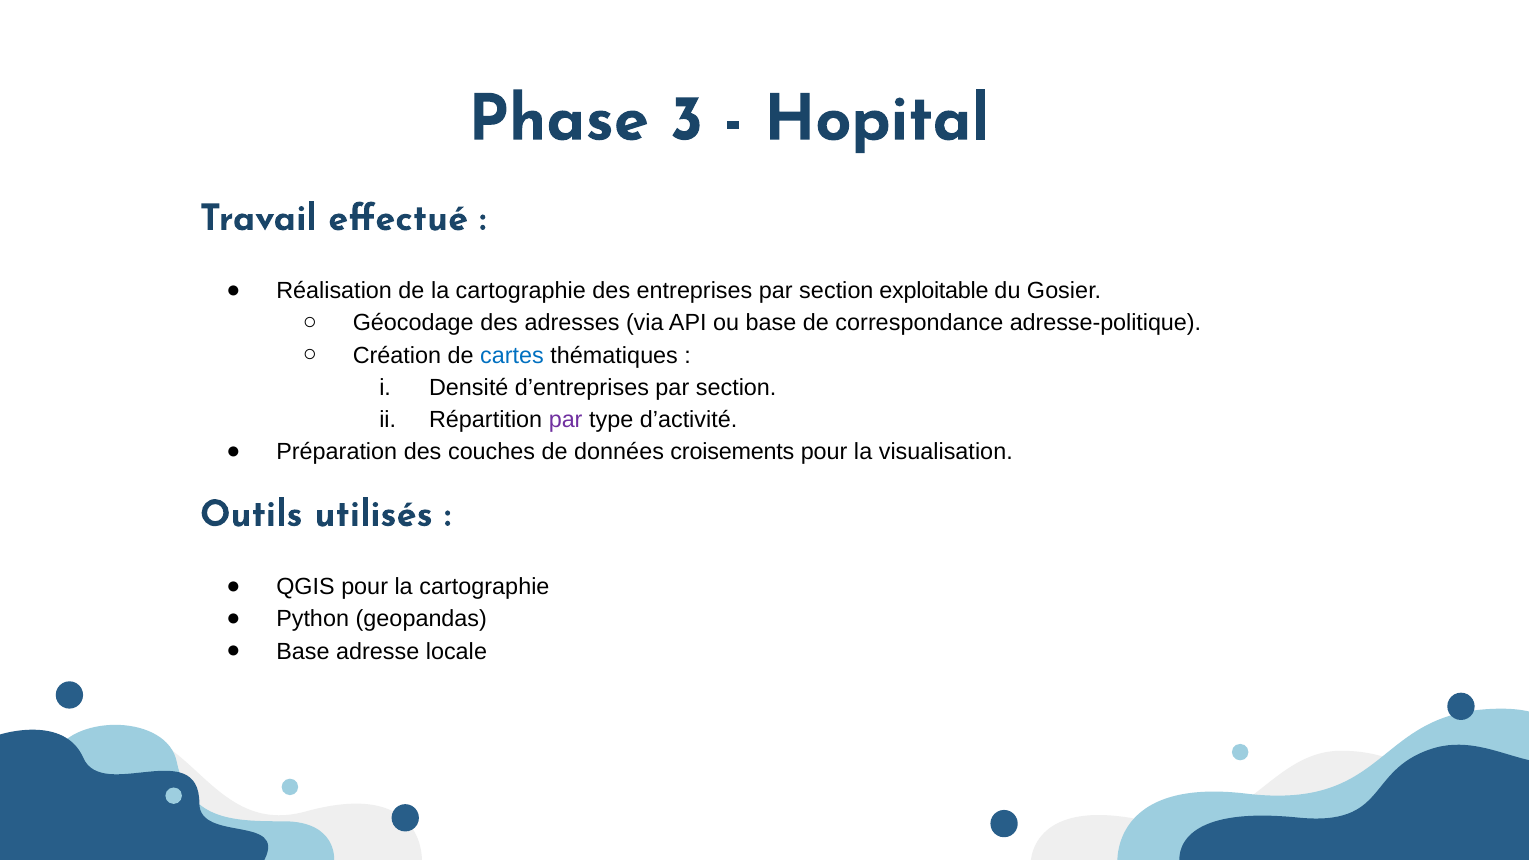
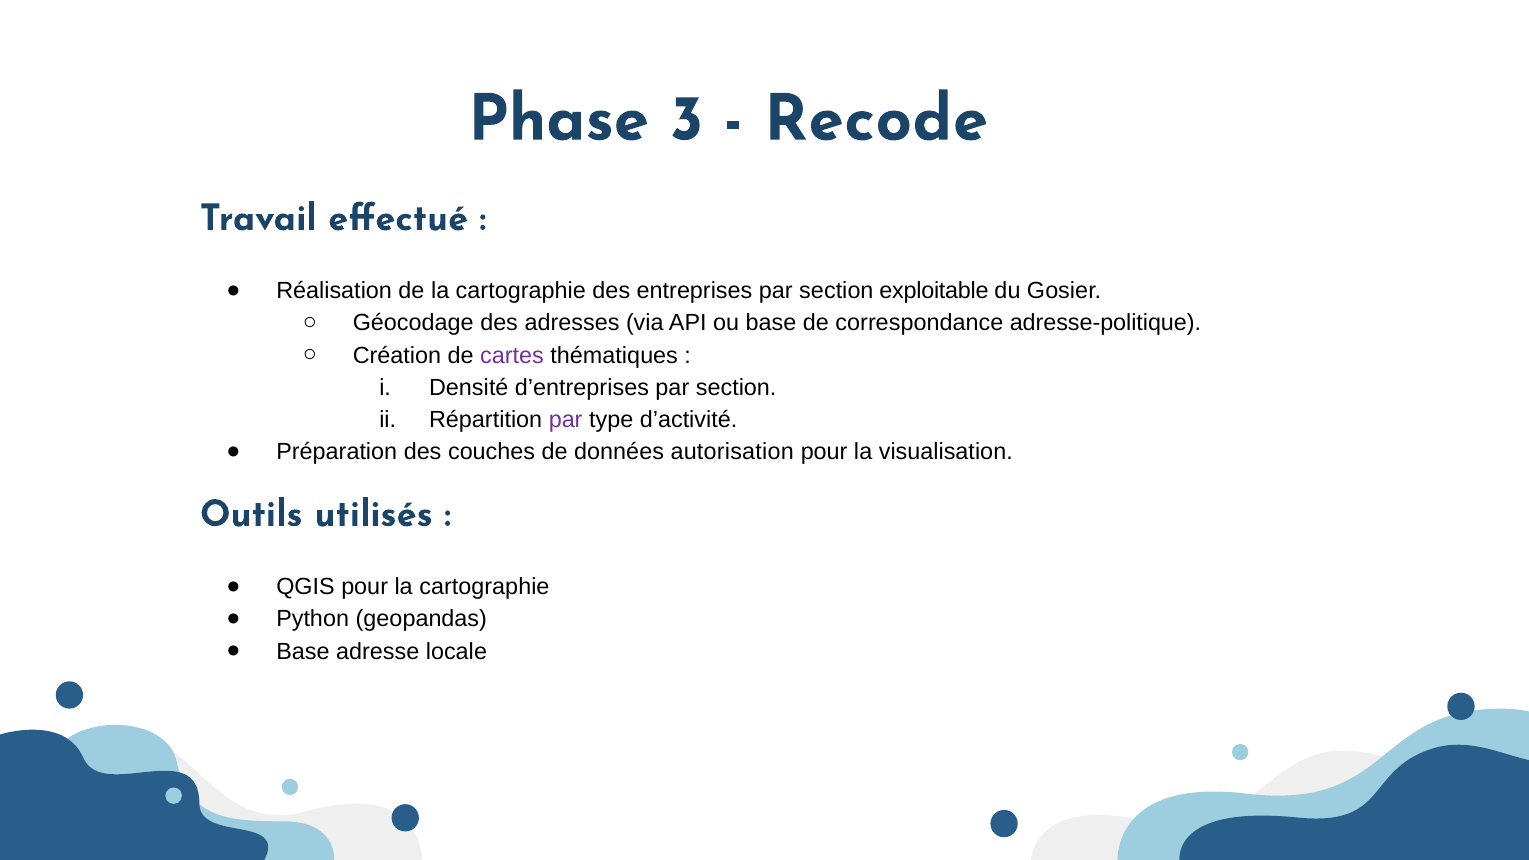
Hopital: Hopital -> Recode (876, 119)
cartes colour: blue -> purple (512, 355)
croisements: croisements -> autorisation (732, 452)
